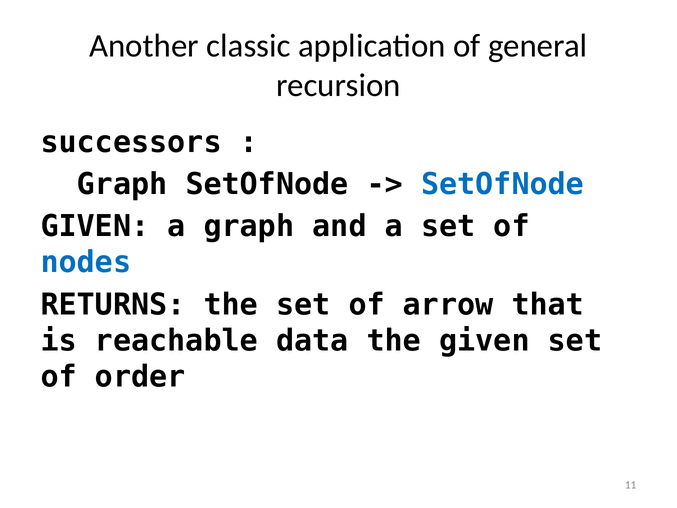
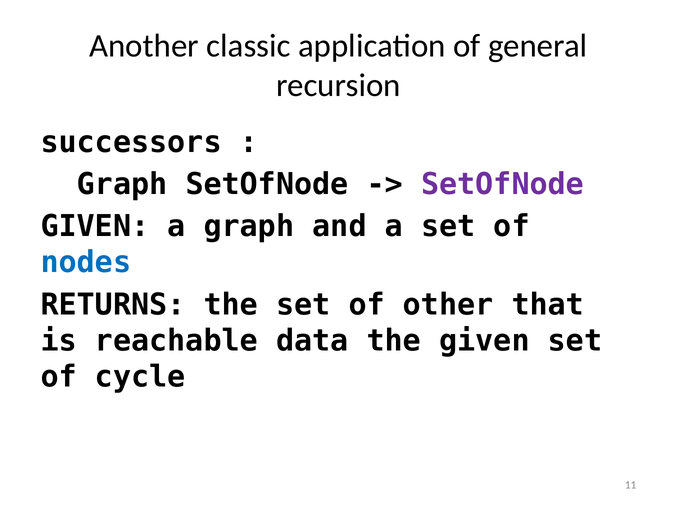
SetOfNode colour: blue -> purple (503, 184)
arrow: arrow -> other (448, 305)
order: order -> cycle (140, 377)
